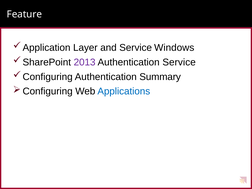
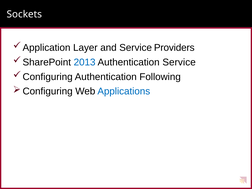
Feature: Feature -> Sockets (24, 14)
Windows: Windows -> Providers (174, 48)
2013 colour: purple -> blue (85, 62)
Summary: Summary -> Following (160, 77)
